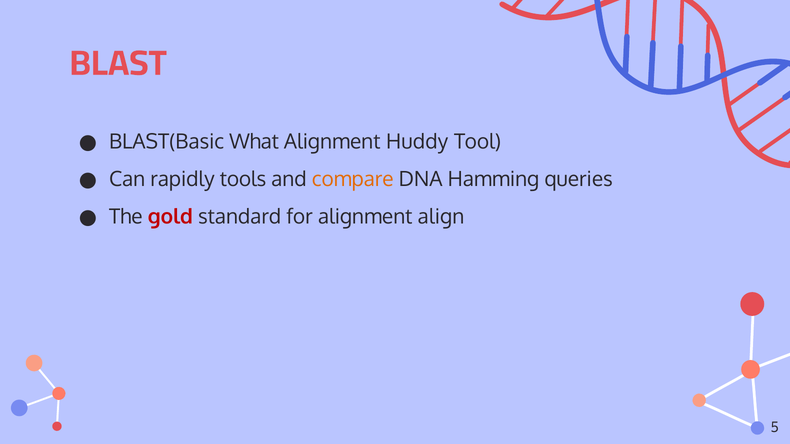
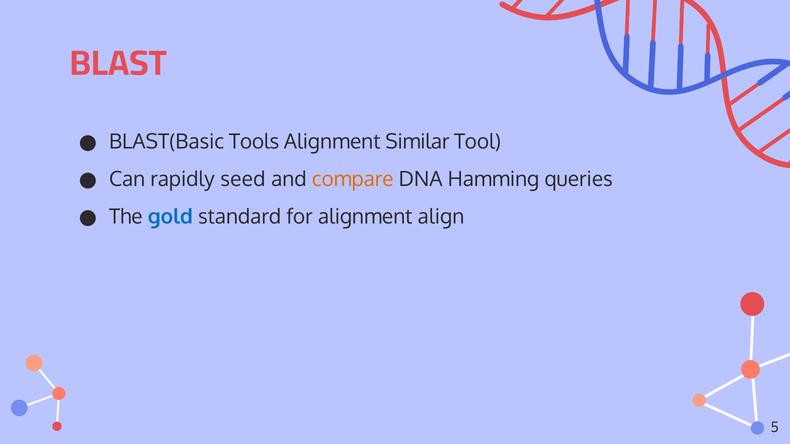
What: What -> Tools (254, 142)
Huddy: Huddy -> Similar (417, 142)
tools: tools -> seed (243, 180)
gold colour: red -> blue (170, 217)
